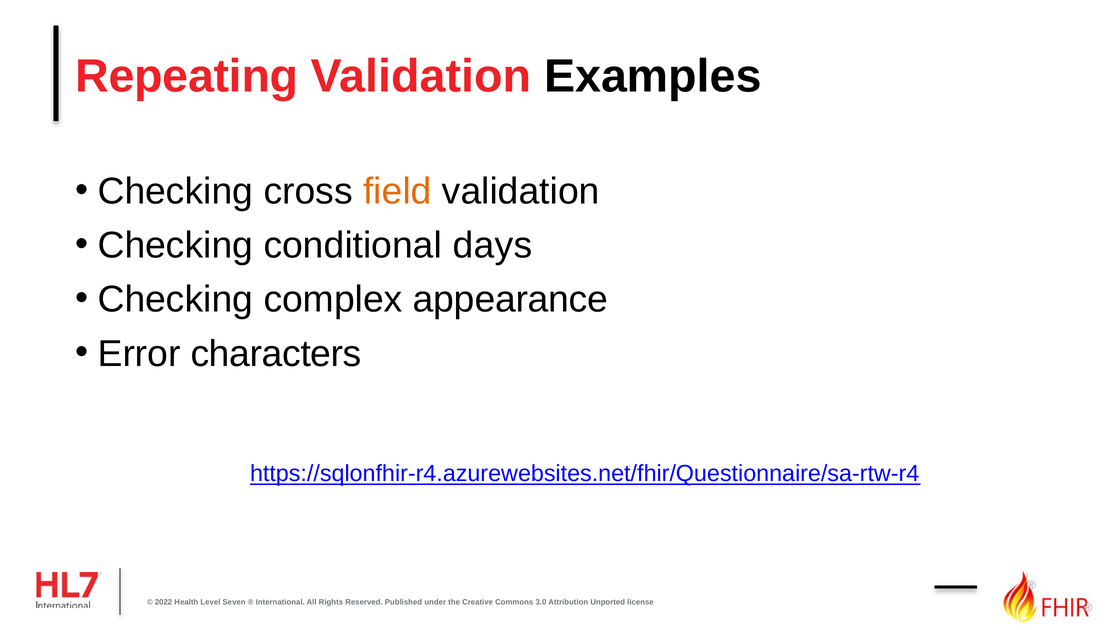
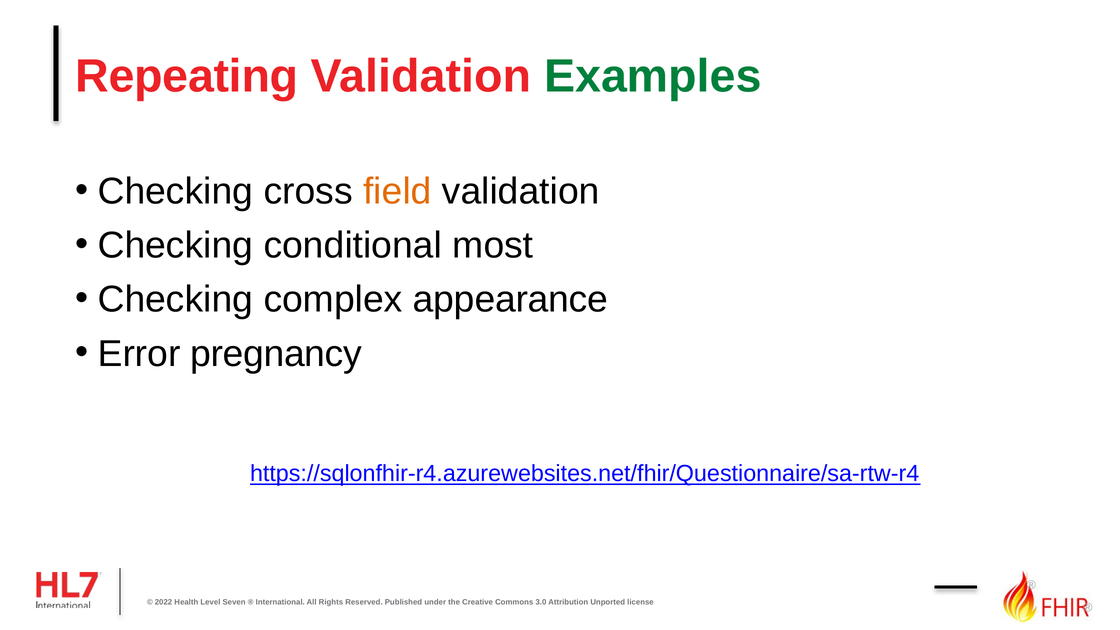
Examples colour: black -> green (653, 76)
days: days -> most (493, 245)
characters: characters -> pregnancy (276, 354)
